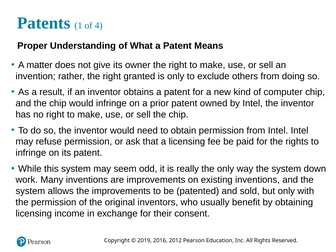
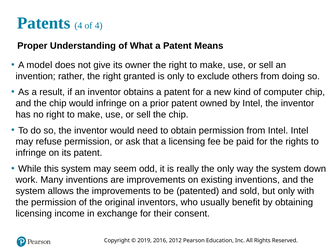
Patents 1: 1 -> 4 (78, 25)
matter: matter -> model (39, 65)
